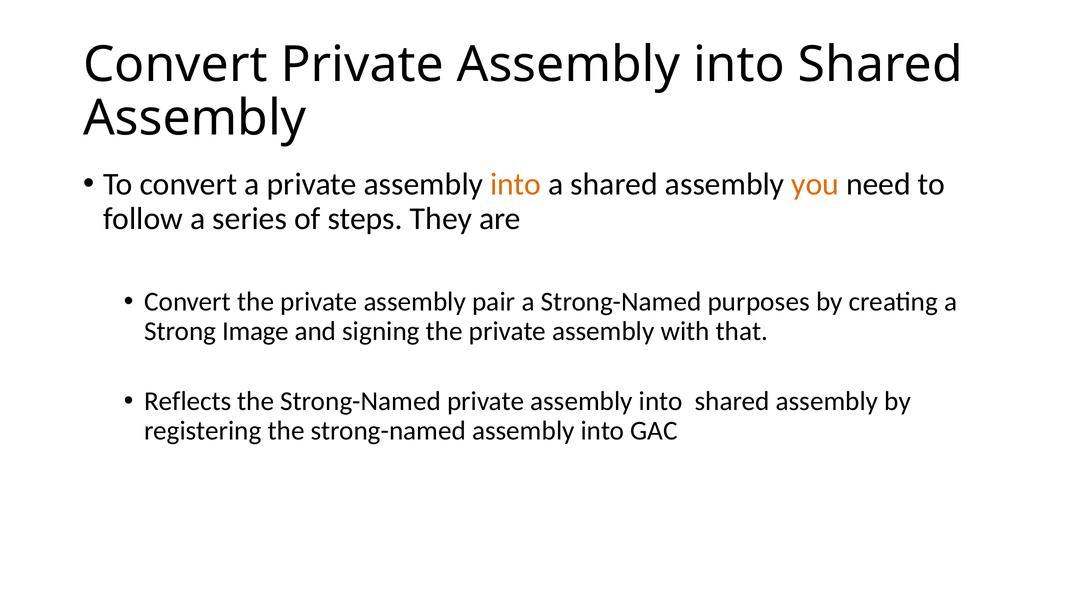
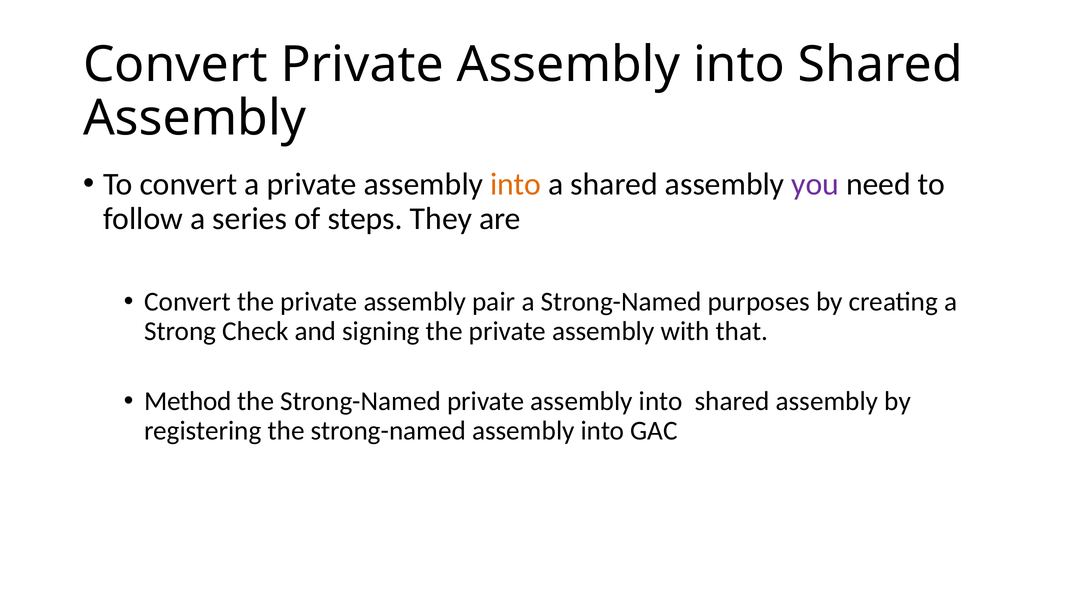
you colour: orange -> purple (815, 184)
Image: Image -> Check (255, 331)
Reflects: Reflects -> Method (188, 401)
